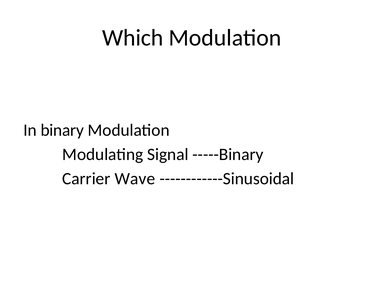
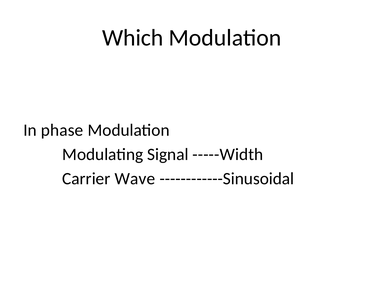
binary: binary -> phase (62, 130)
-----Binary: -----Binary -> -----Width (228, 154)
